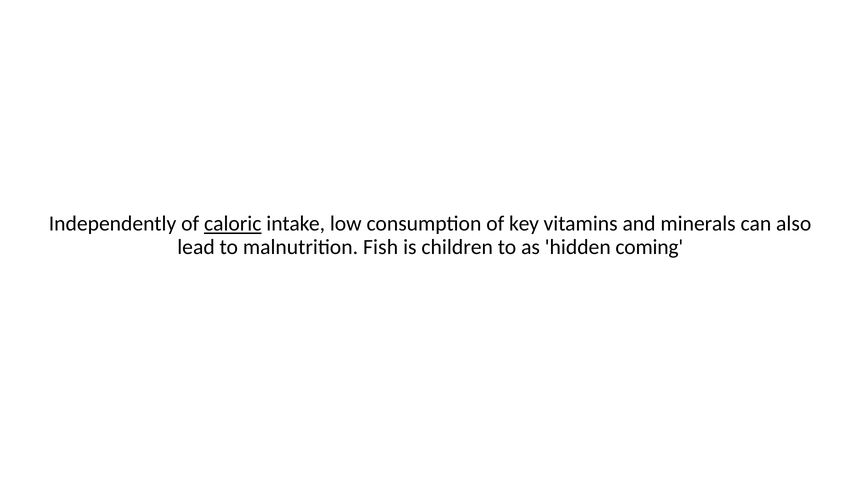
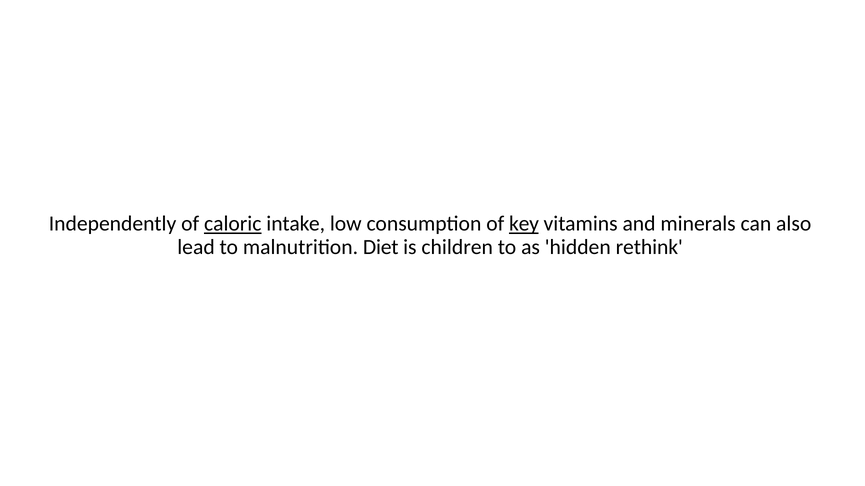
key underline: none -> present (524, 224)
Fish: Fish -> Diet (381, 247)
coming: coming -> rethink (649, 247)
